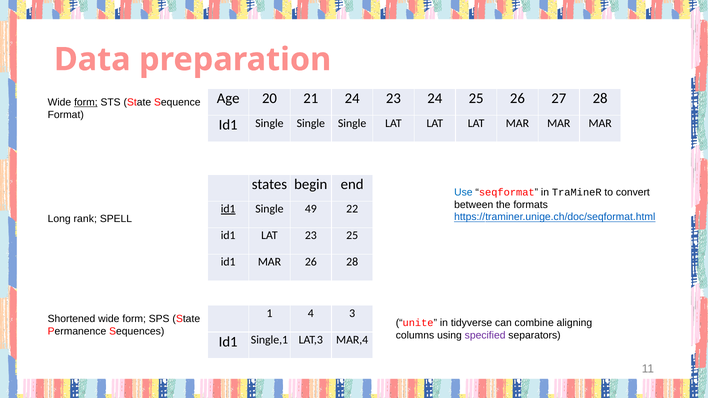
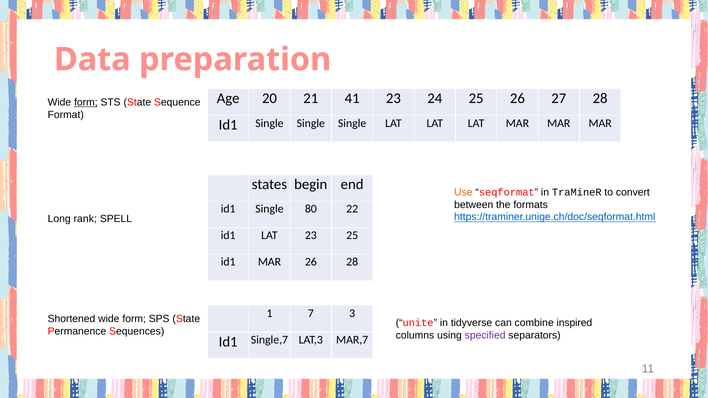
21 24: 24 -> 41 (352, 98)
Use colour: blue -> orange (463, 192)
id1 underline: present -> none (228, 209)
49: 49 -> 80 (311, 209)
4: 4 -> 7 (311, 313)
aligning: aligning -> inspired (574, 323)
Single,1: Single,1 -> Single,7 (269, 340)
MAR,4: MAR,4 -> MAR,7 (352, 340)
